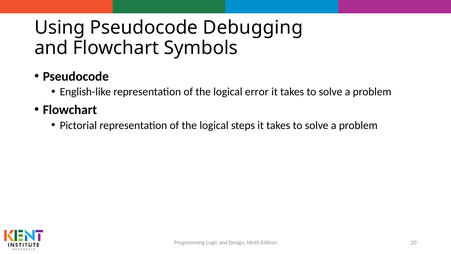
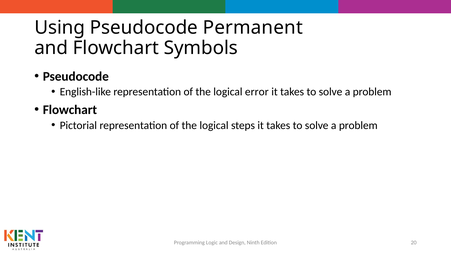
Debugging: Debugging -> Permanent (253, 28)
